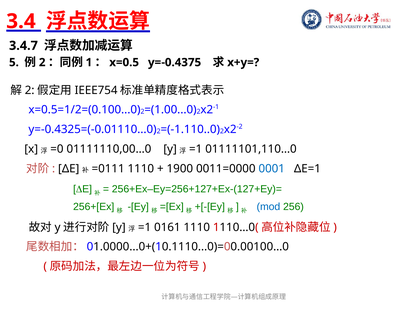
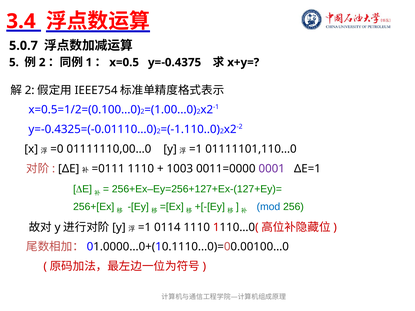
3.4.7: 3.4.7 -> 5.0.7 (23, 46)
1900: 1900 -> 1003 (180, 169)
0001 colour: blue -> purple (272, 169)
0161: 0161 -> 0114 (167, 227)
